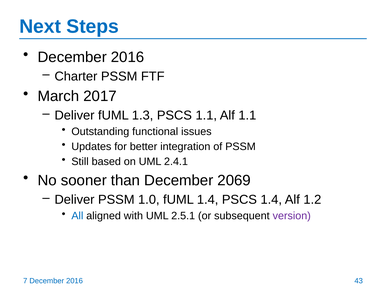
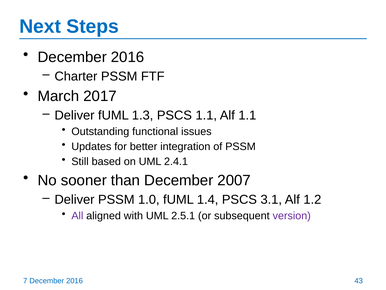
2069: 2069 -> 2007 (234, 180)
PSCS 1.4: 1.4 -> 3.1 (271, 199)
All colour: blue -> purple (77, 215)
